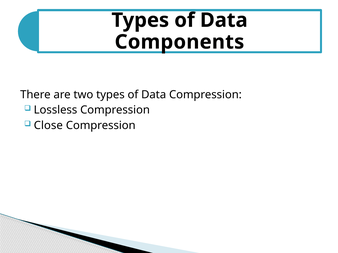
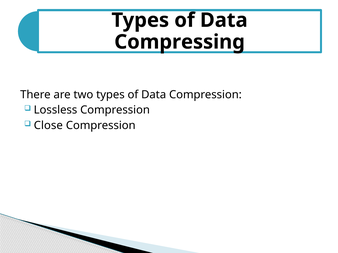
Components: Components -> Compressing (180, 42)
